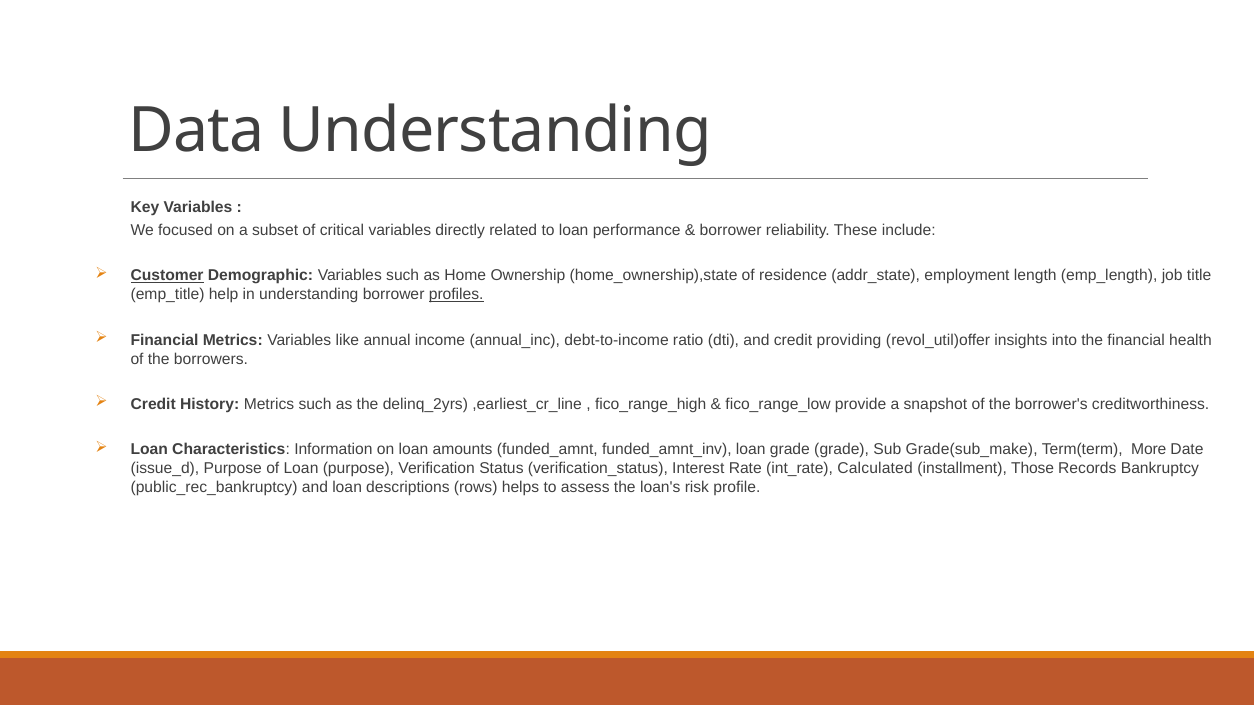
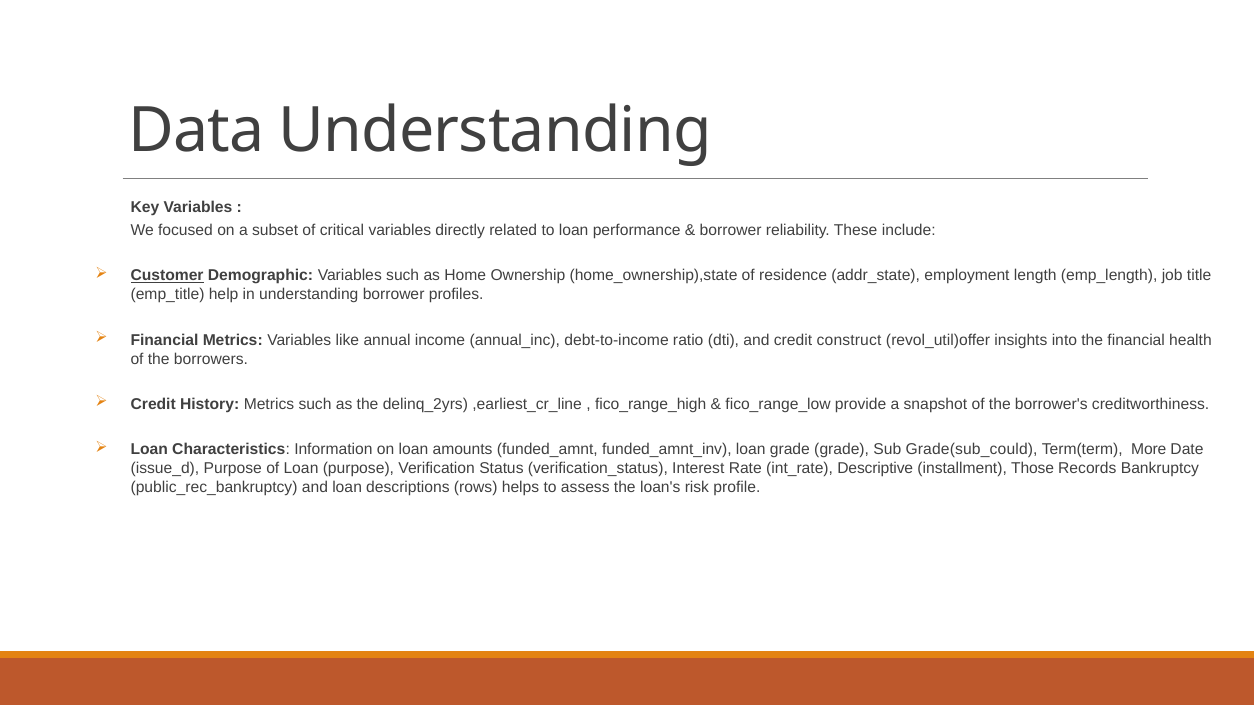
profiles underline: present -> none (456, 295)
providing: providing -> construct (849, 340)
Grade(sub_make: Grade(sub_make -> Grade(sub_could (972, 450)
Calculated: Calculated -> Descriptive (875, 469)
